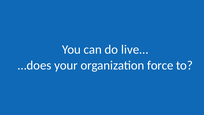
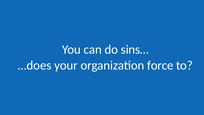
live…: live… -> sins… (135, 49)
